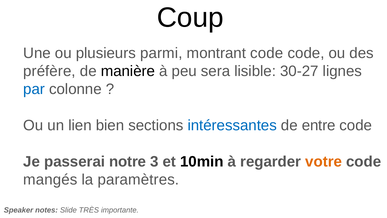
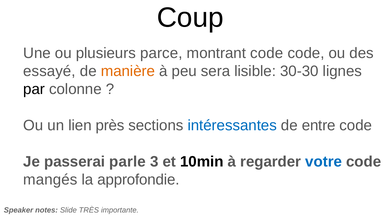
parmi: parmi -> parce (161, 53)
préfère: préfère -> essayé (49, 71)
manière colour: black -> orange (128, 71)
30-27: 30-27 -> 30-30 (299, 71)
par colour: blue -> black (34, 89)
bien: bien -> près (110, 125)
notre: notre -> parle (127, 161)
votre colour: orange -> blue (324, 161)
paramètres: paramètres -> approfondie (138, 179)
